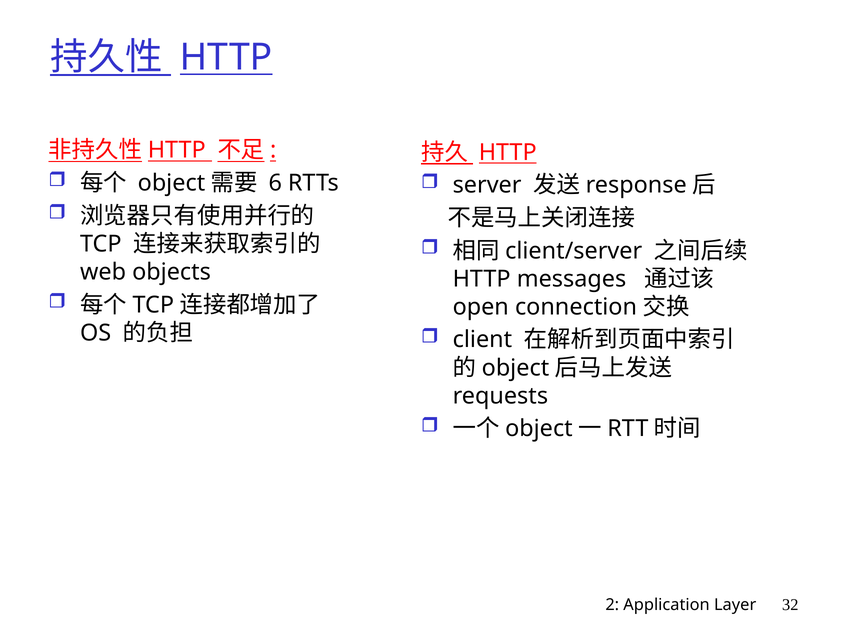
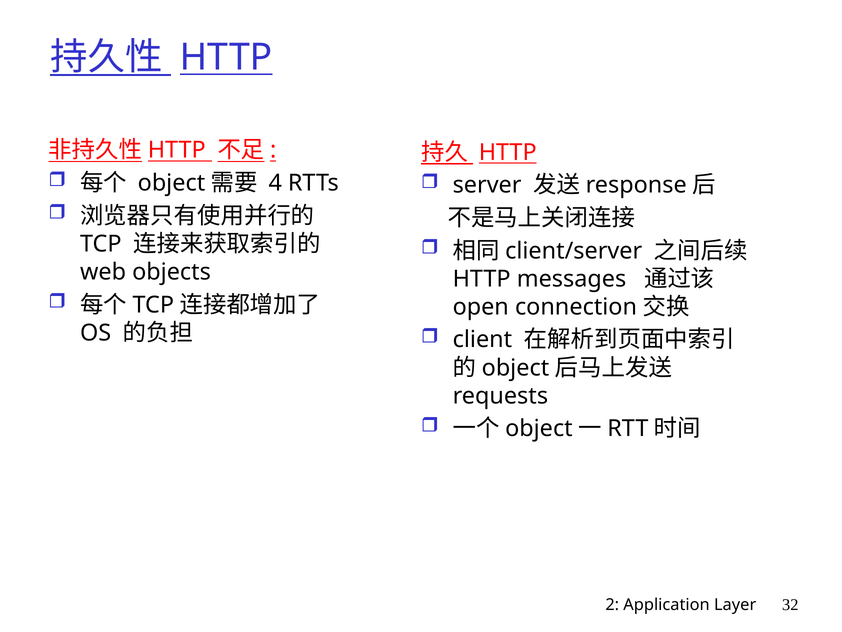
6: 6 -> 4 (275, 183)
